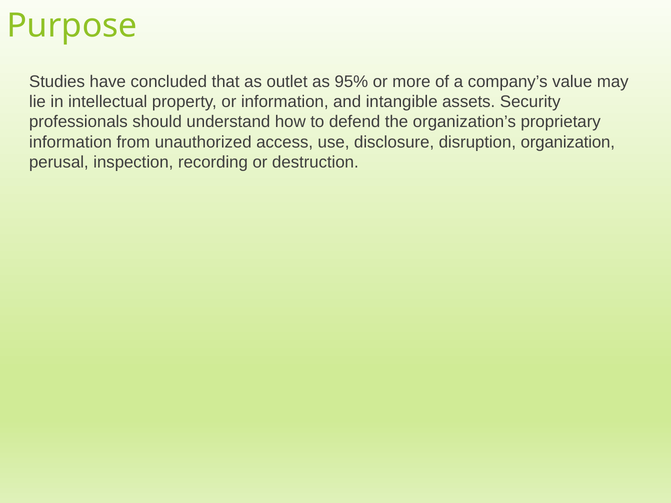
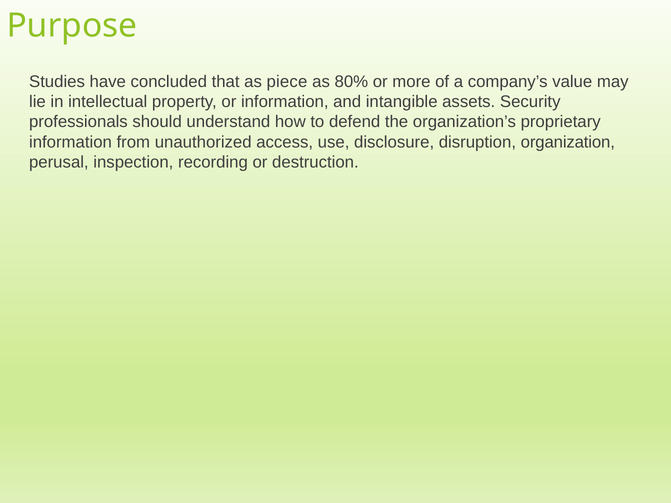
outlet: outlet -> piece (287, 82)
95%: 95% -> 80% (351, 82)
